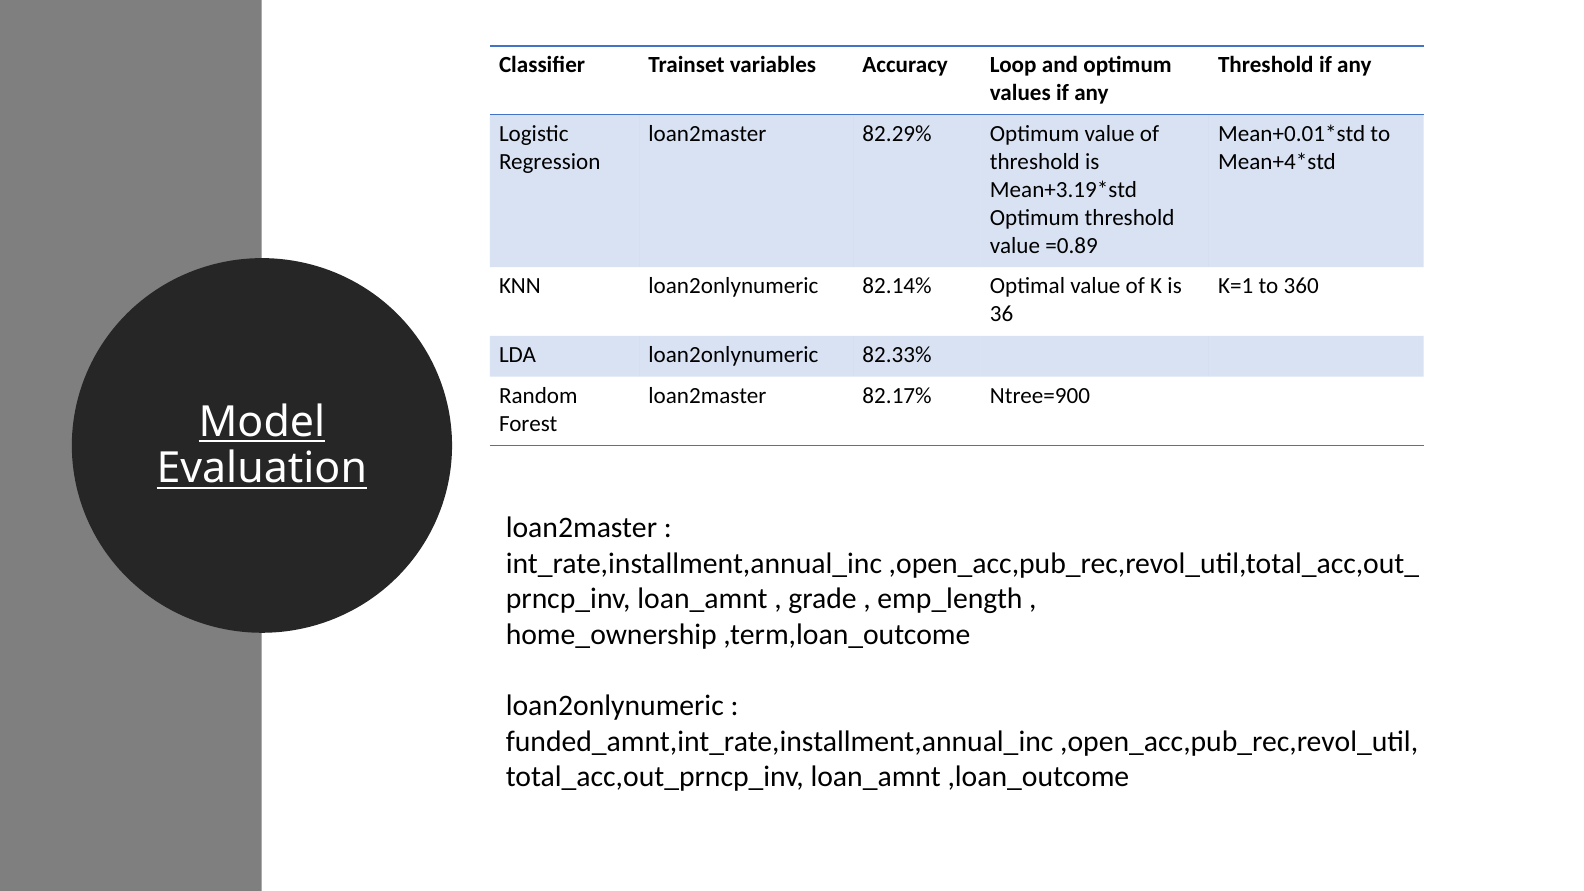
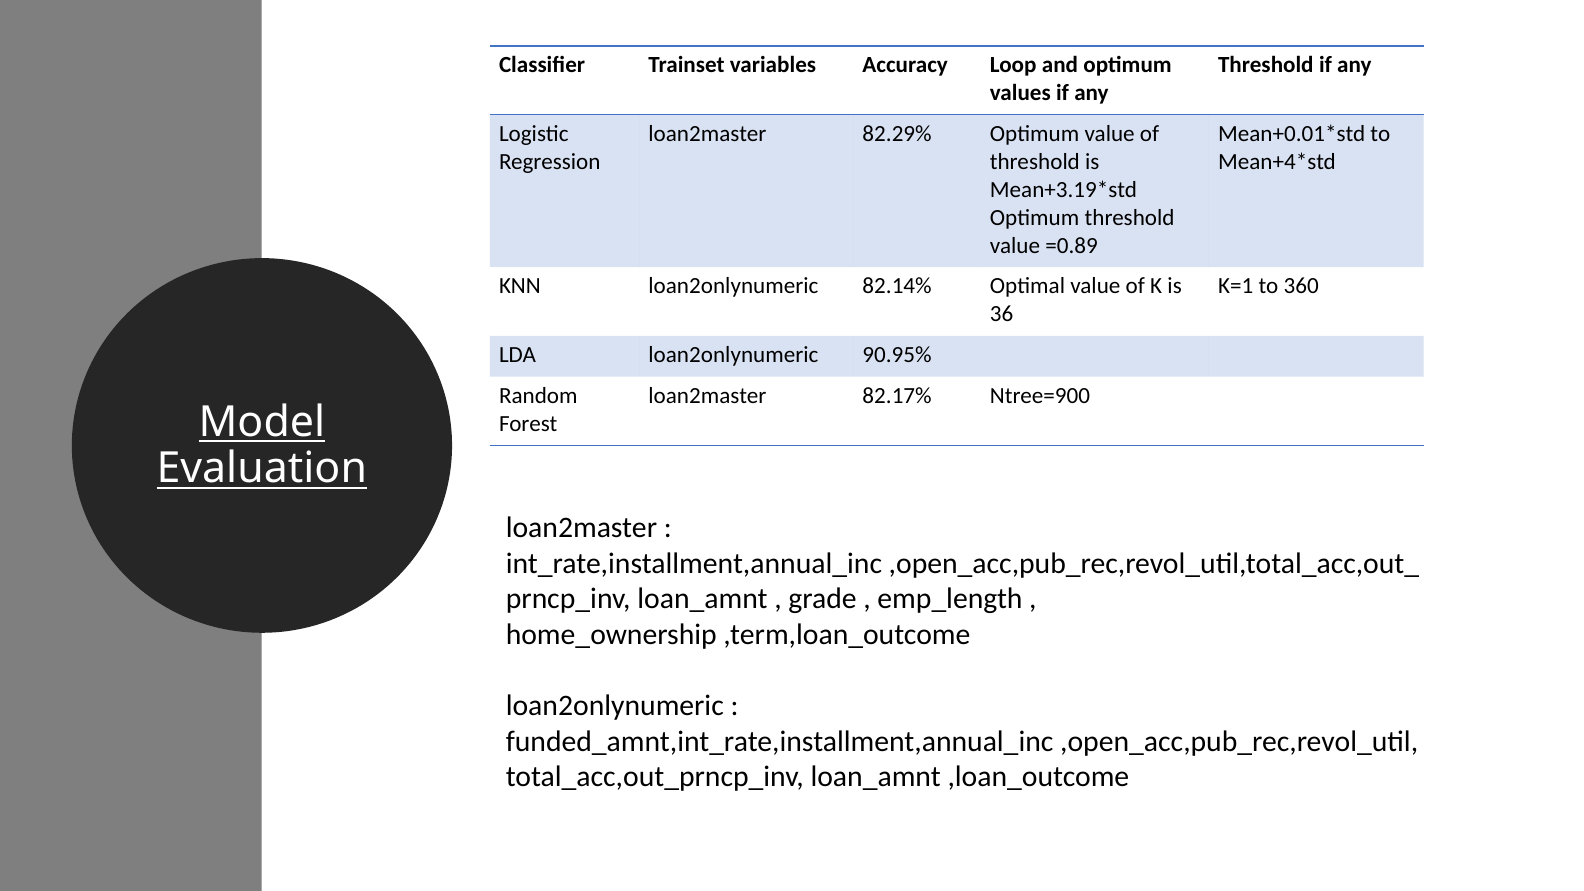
82.33%: 82.33% -> 90.95% (897, 355)
